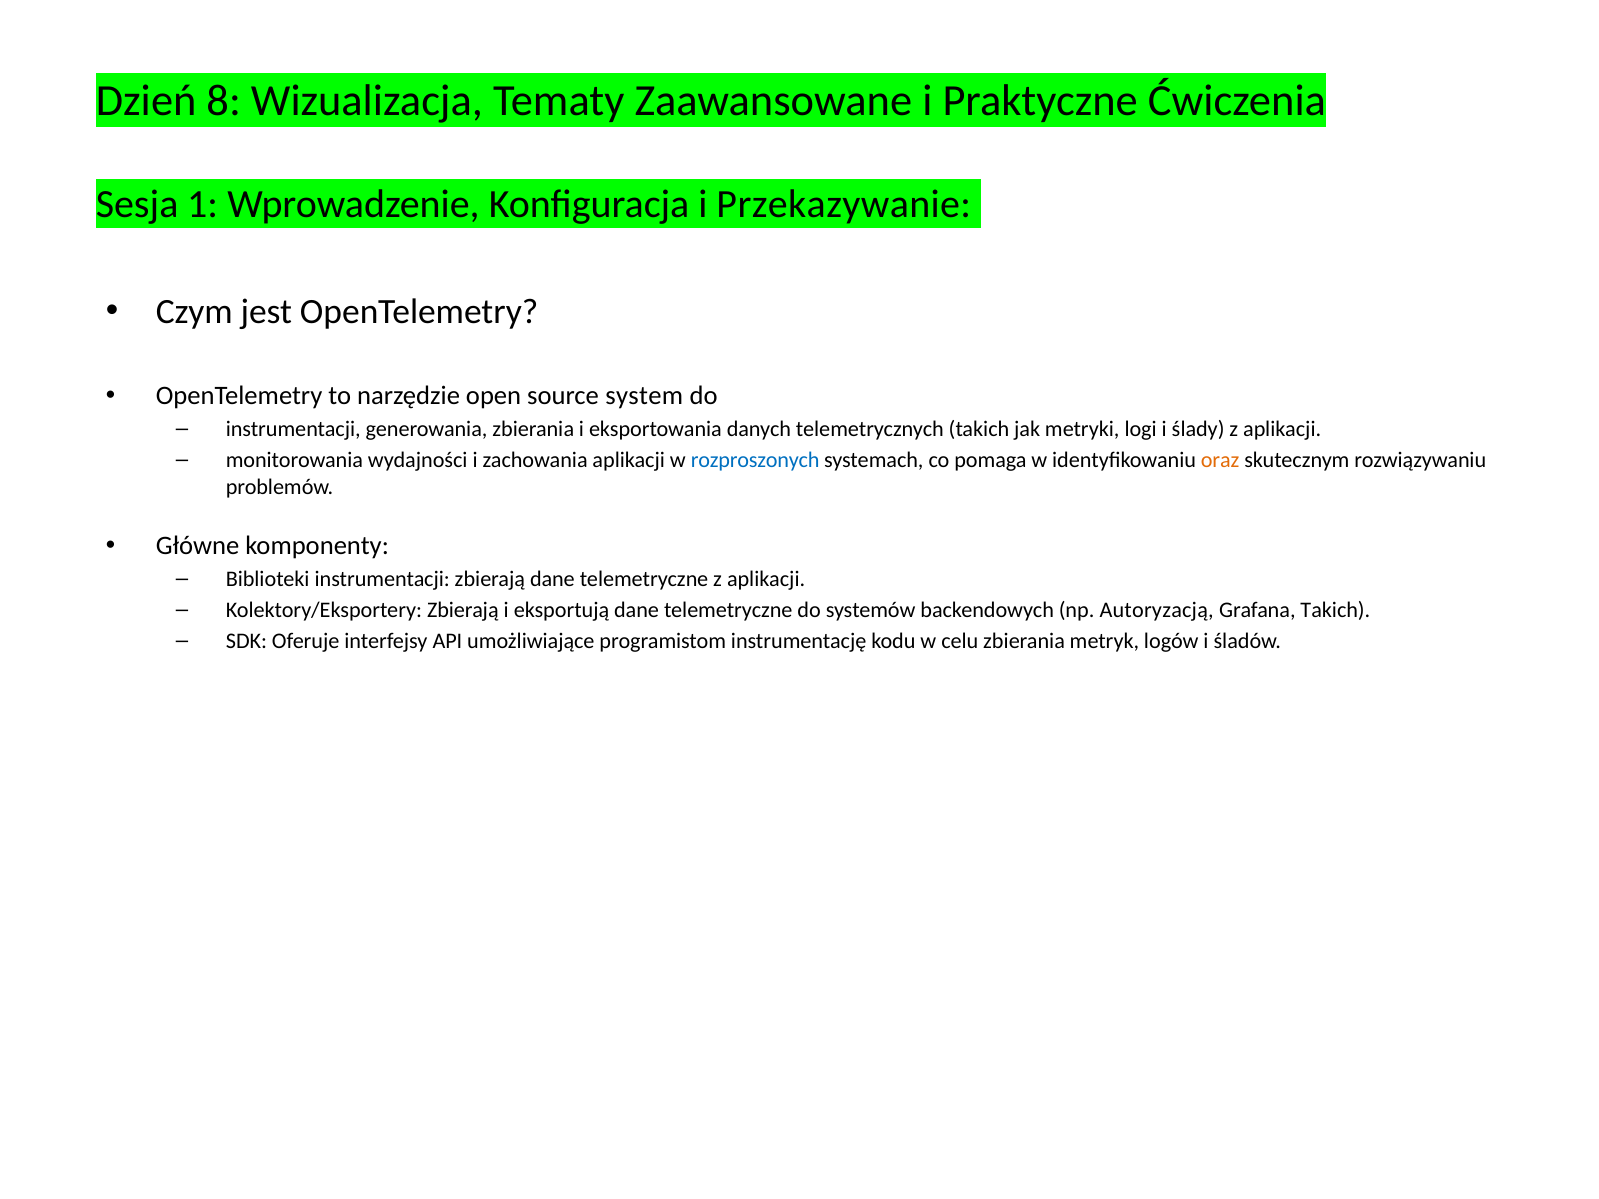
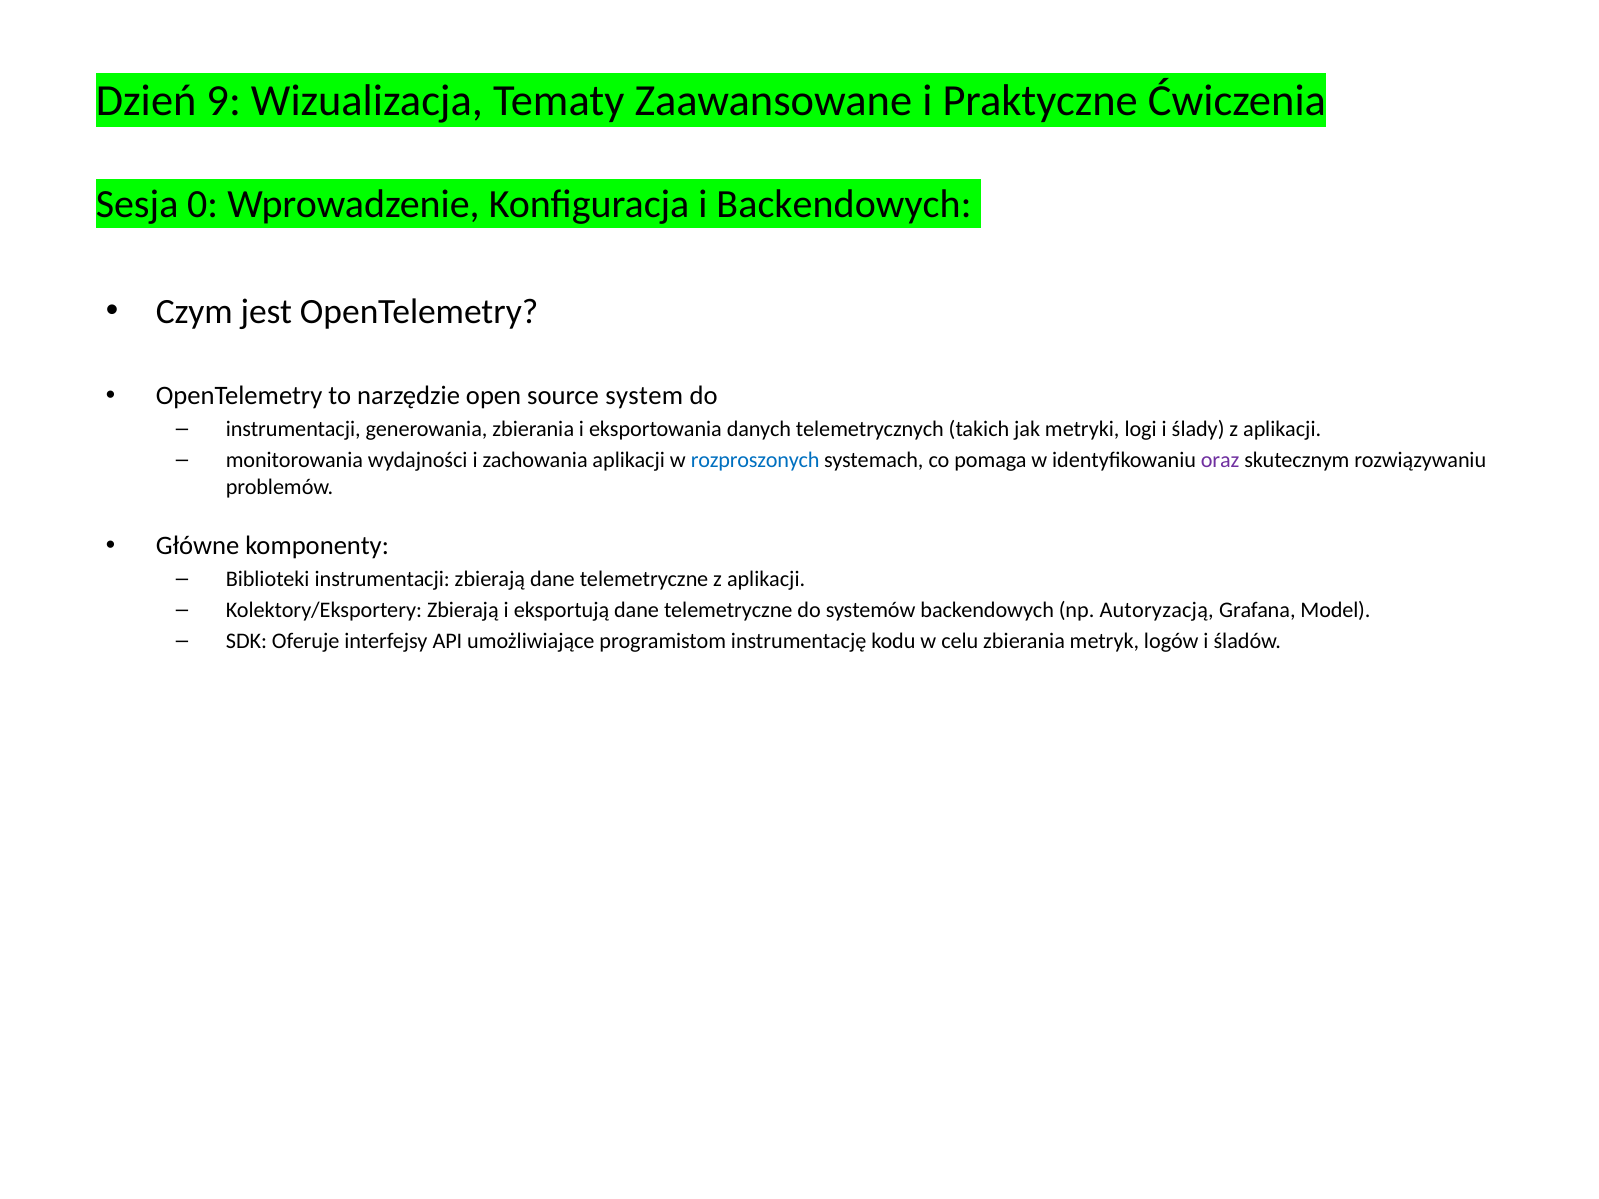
8: 8 -> 9 (224, 100)
1: 1 -> 0 (203, 204)
i Przekazywanie: Przekazywanie -> Backendowych (844, 204)
oraz colour: orange -> purple (1220, 460)
Grafana Takich: Takich -> Model (1335, 610)
